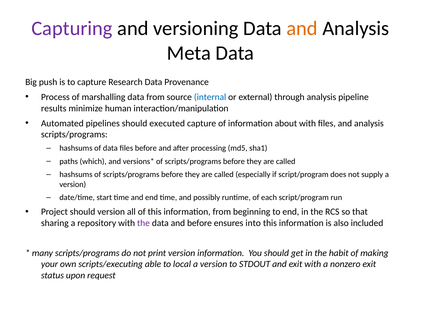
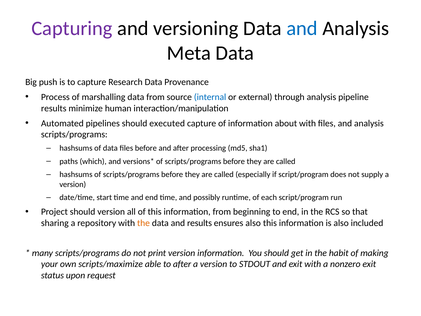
and colour: orange -> blue (302, 28)
the colour: purple -> orange (144, 223)
and before: before -> results (199, 223)
ensures into: into -> also (253, 223)
scripts/executing: scripts/executing -> scripts/maximize (111, 264)
to local: local -> after (182, 264)
